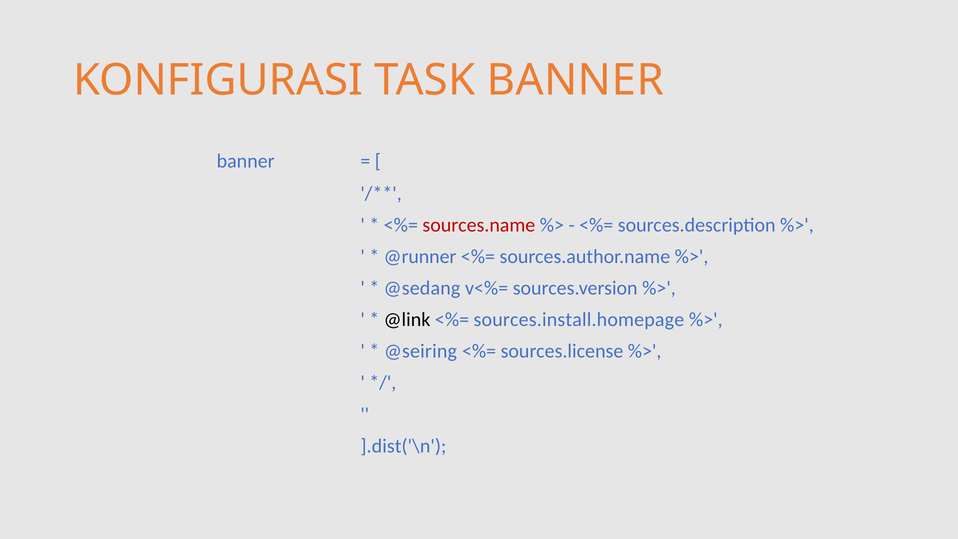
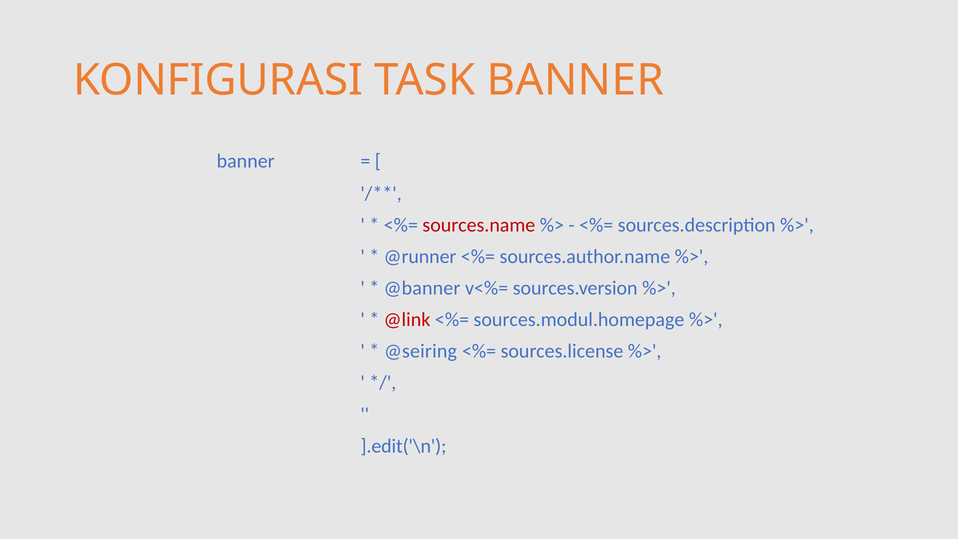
@sedang: @sedang -> @banner (422, 288)
@link colour: black -> red (407, 320)
sources.install.homepage: sources.install.homepage -> sources.modul.homepage (579, 320)
].dist('\n: ].dist('\n -> ].edit('\n (403, 446)
